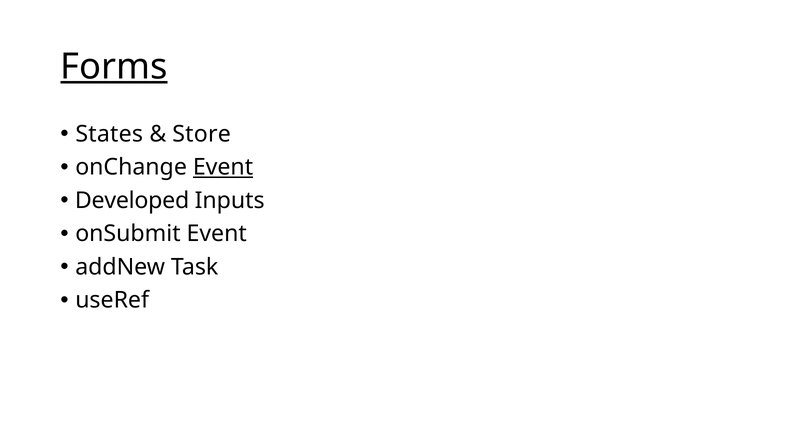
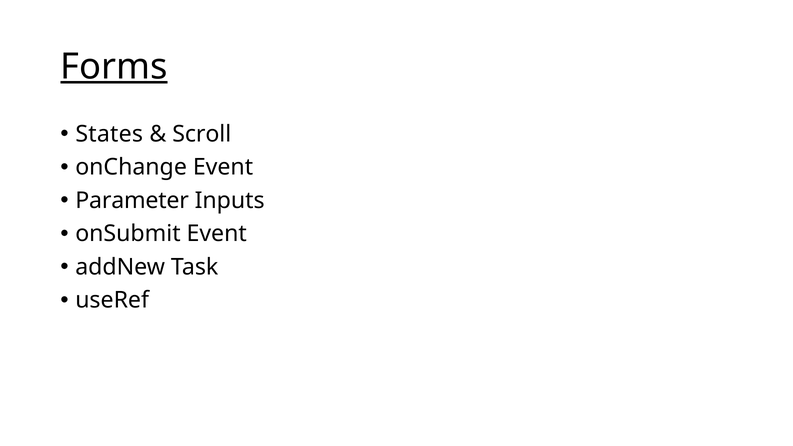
Store: Store -> Scroll (202, 134)
Event underline: present -> none (223, 167)
Developed: Developed -> Parameter (132, 201)
